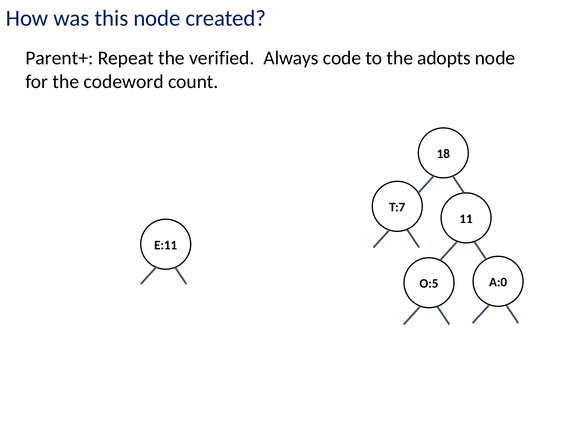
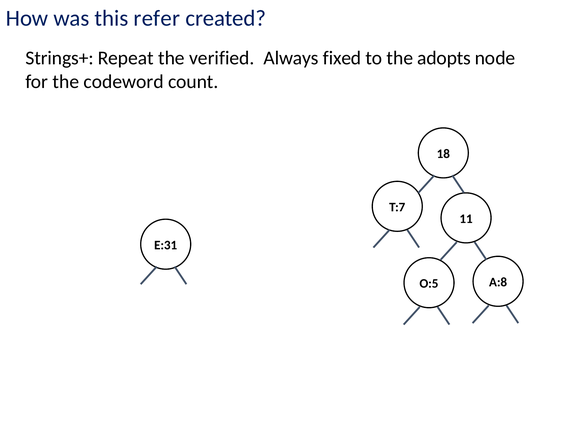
this node: node -> refer (157, 18)
Parent+: Parent+ -> Strings+ (60, 58)
code: code -> fixed (342, 58)
E:11: E:11 -> E:31 (166, 245)
A:0: A:0 -> A:8 (498, 282)
